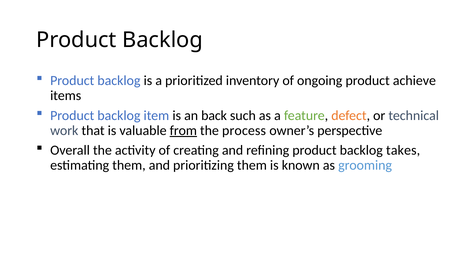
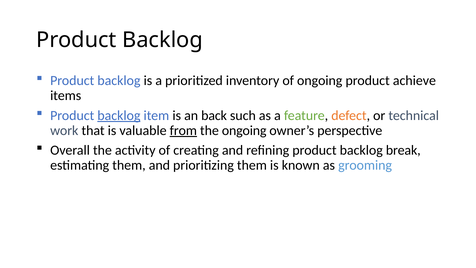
backlog underline: none -> present (119, 115)
the process: process -> ongoing (244, 130)
takes: takes -> break (403, 150)
